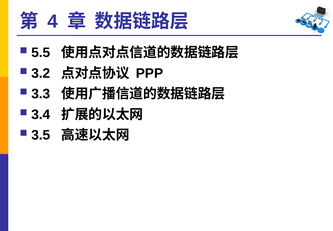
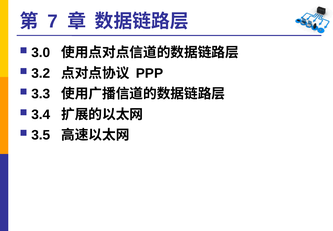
4: 4 -> 7 (53, 21)
5.5: 5.5 -> 3.0 (41, 53)
